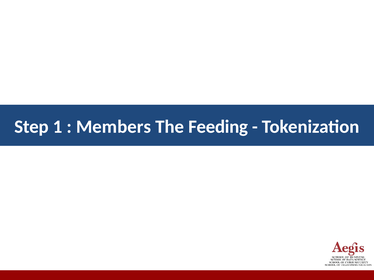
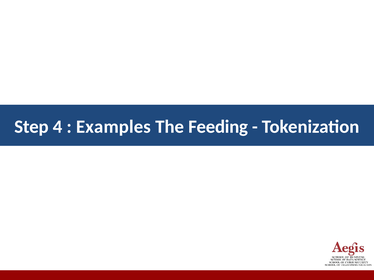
1: 1 -> 4 (58, 127)
Members: Members -> Examples (113, 127)
